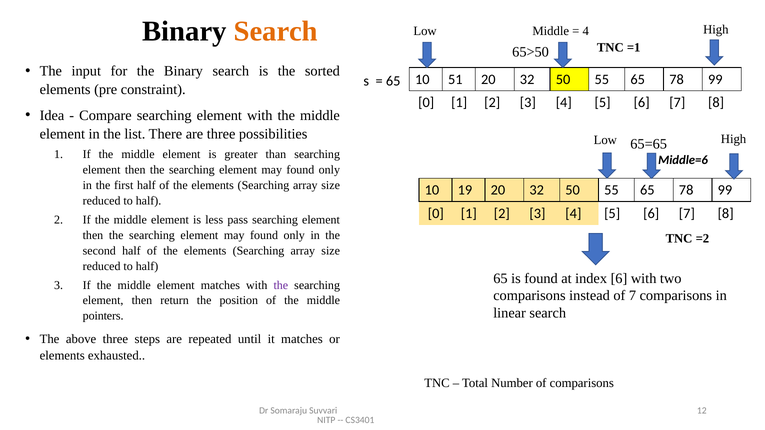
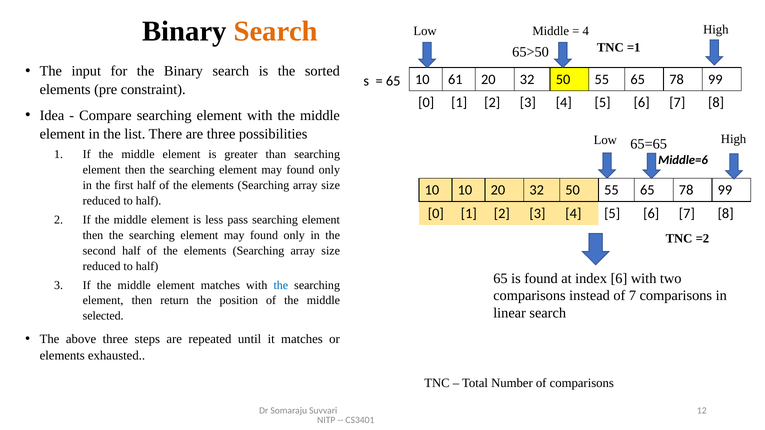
51: 51 -> 61 (455, 79)
10 19: 19 -> 10 (465, 190)
the colour: purple -> blue (281, 285)
pointers: pointers -> selected (103, 316)
